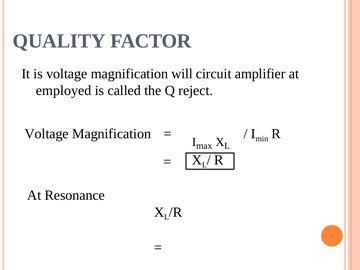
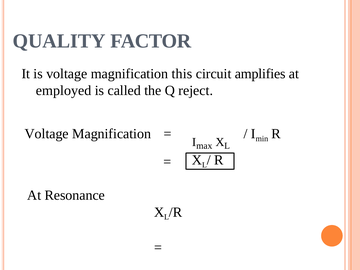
will: will -> this (182, 74)
amplifier: amplifier -> amplifies (260, 74)
